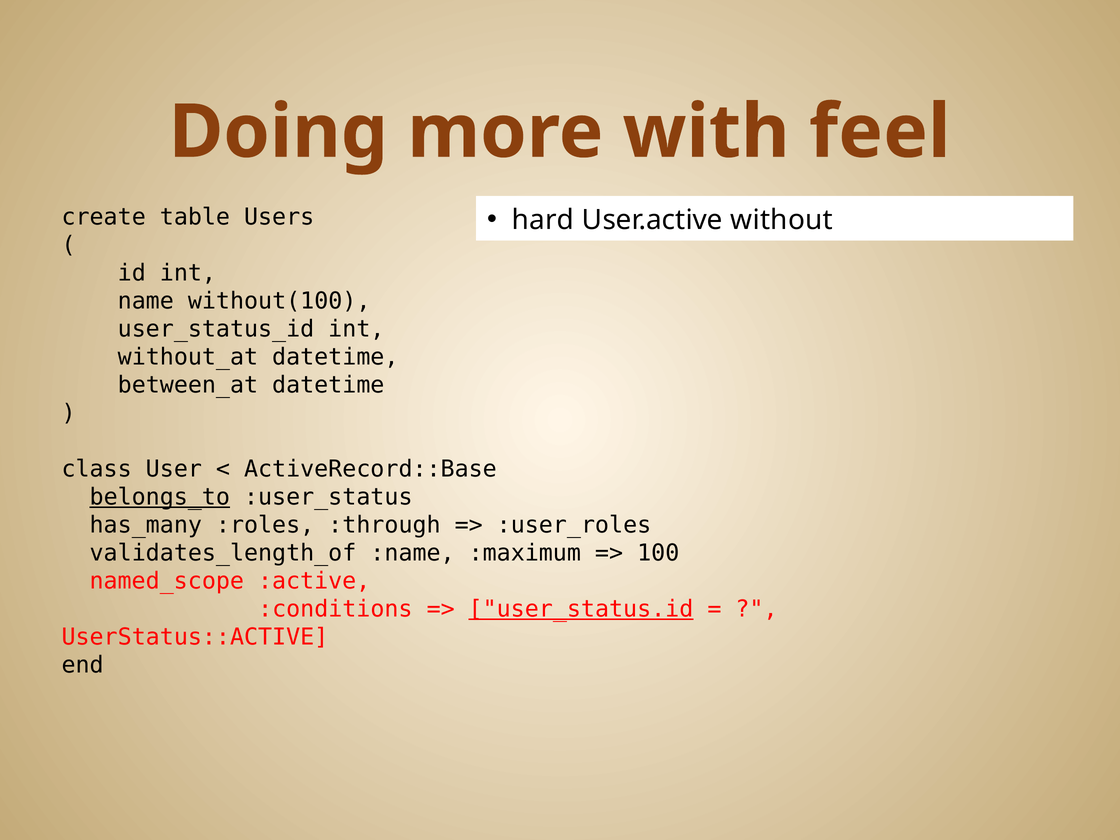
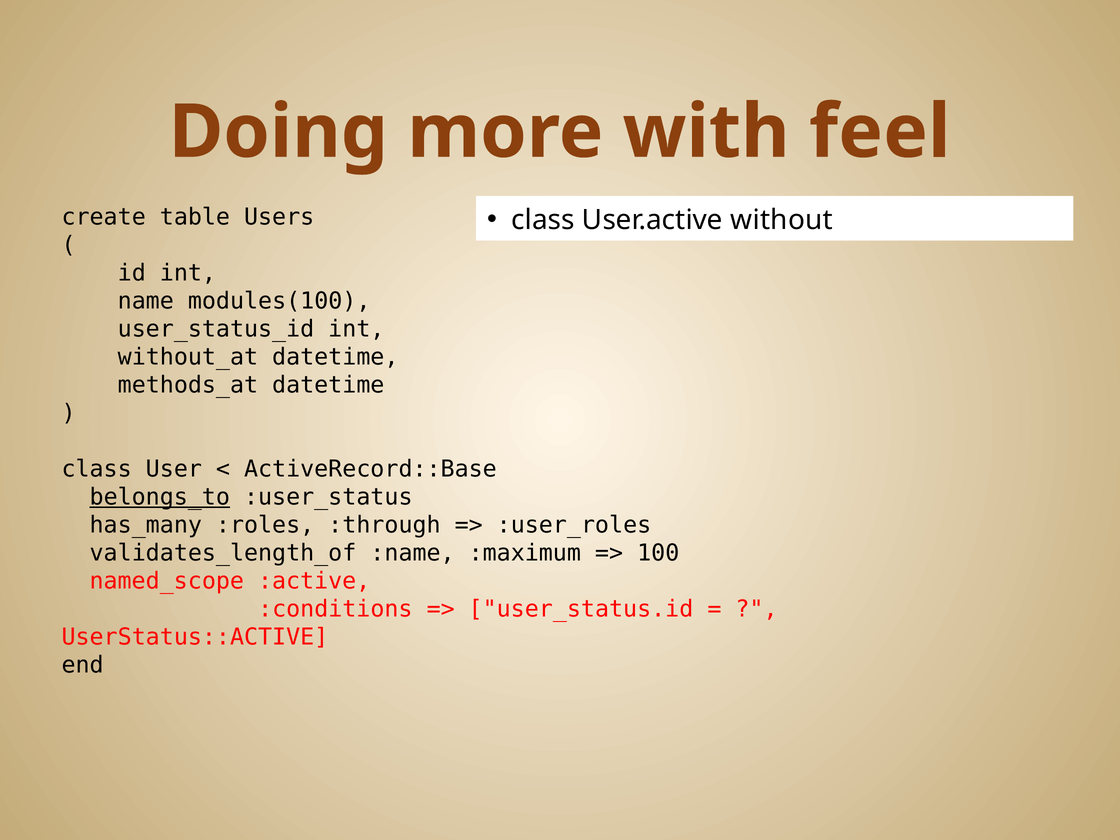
hard: hard -> class (543, 220)
without(100: without(100 -> modules(100 (279, 301)
between_at: between_at -> methods_at (188, 385)
user_status.id underline: present -> none (581, 609)
